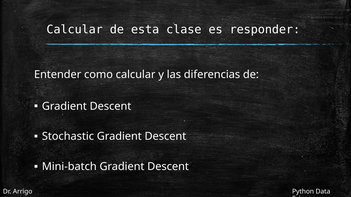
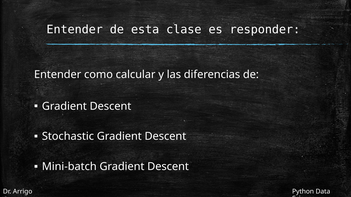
Calcular: Calcular -> Entender (75, 30)
